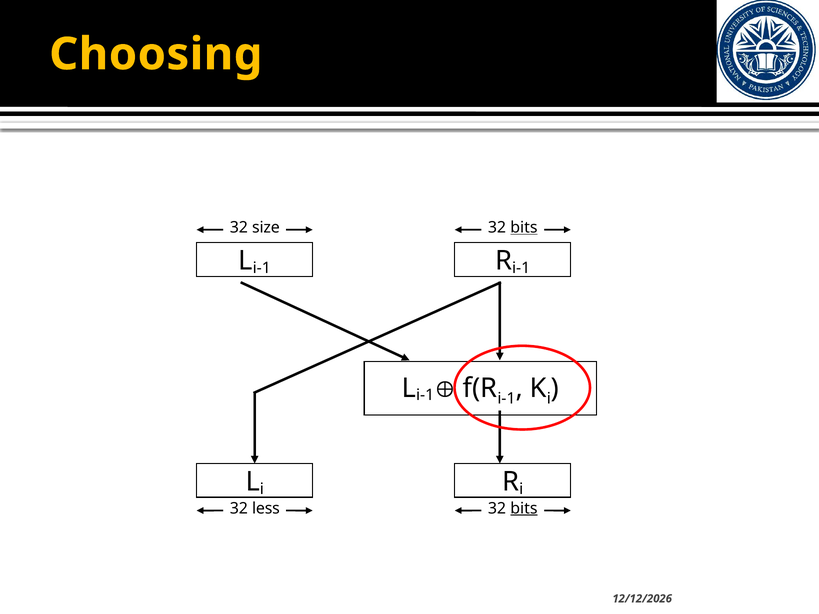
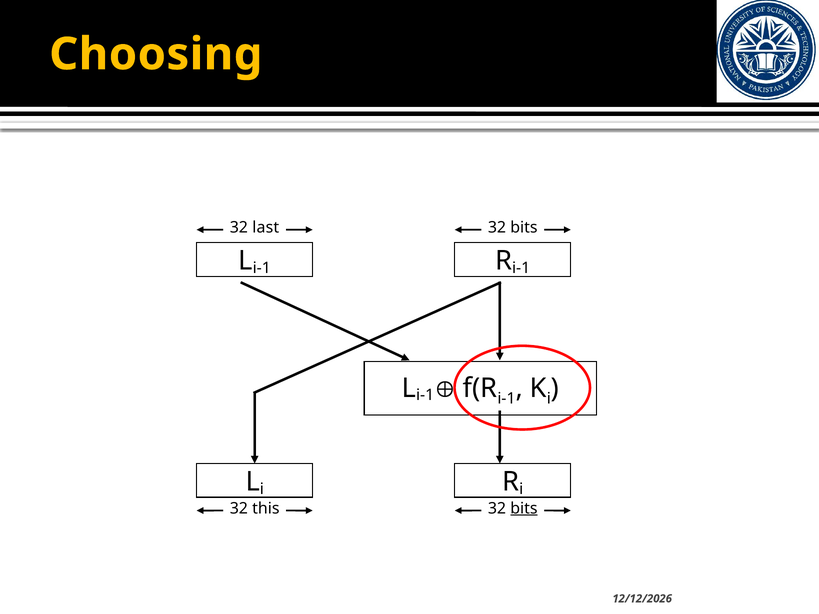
size: size -> last (266, 228)
bits underline: present -> none (524, 228)
less: less -> this (266, 508)
